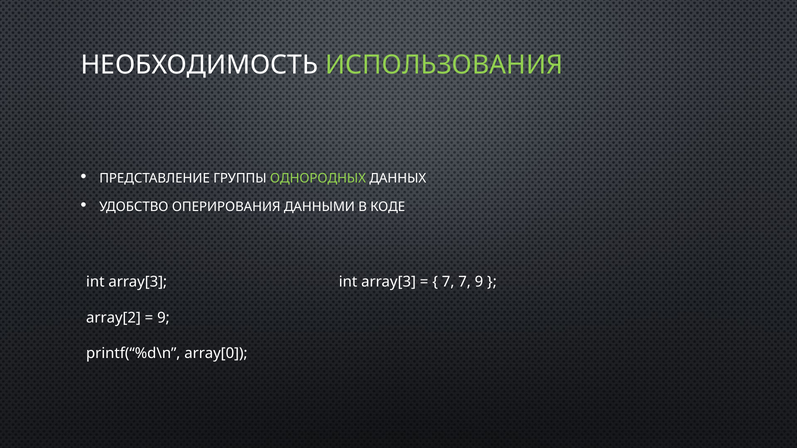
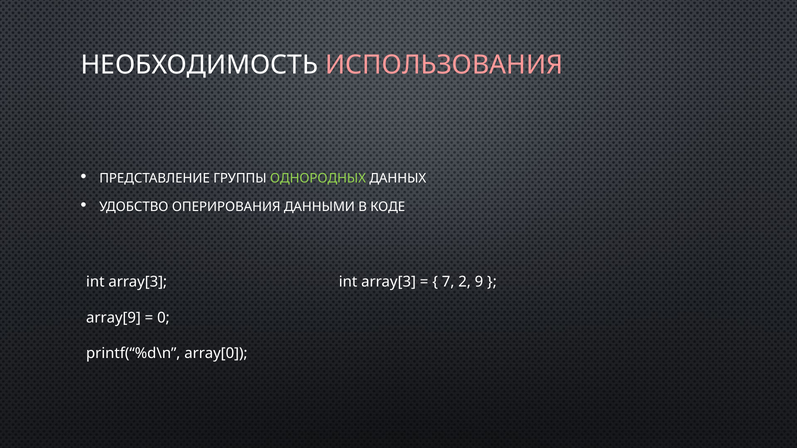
ИСПОЛЬЗОВАНИЯ colour: light green -> pink (444, 65)
7 7: 7 -> 2 (465, 282)
array[2: array[2 -> array[9 (113, 318)
9: 9 -> 0 (163, 318)
